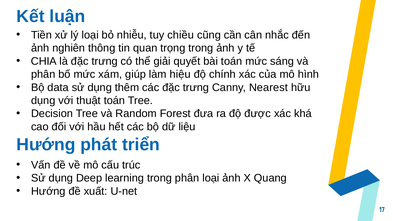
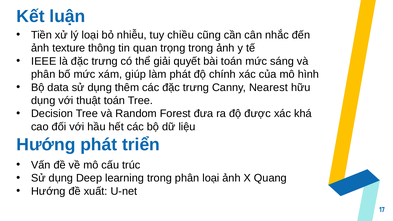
nghiên: nghiên -> texture (69, 48)
CHIA: CHIA -> IEEE (44, 61)
làm hiệu: hiệu -> phát (180, 74)
